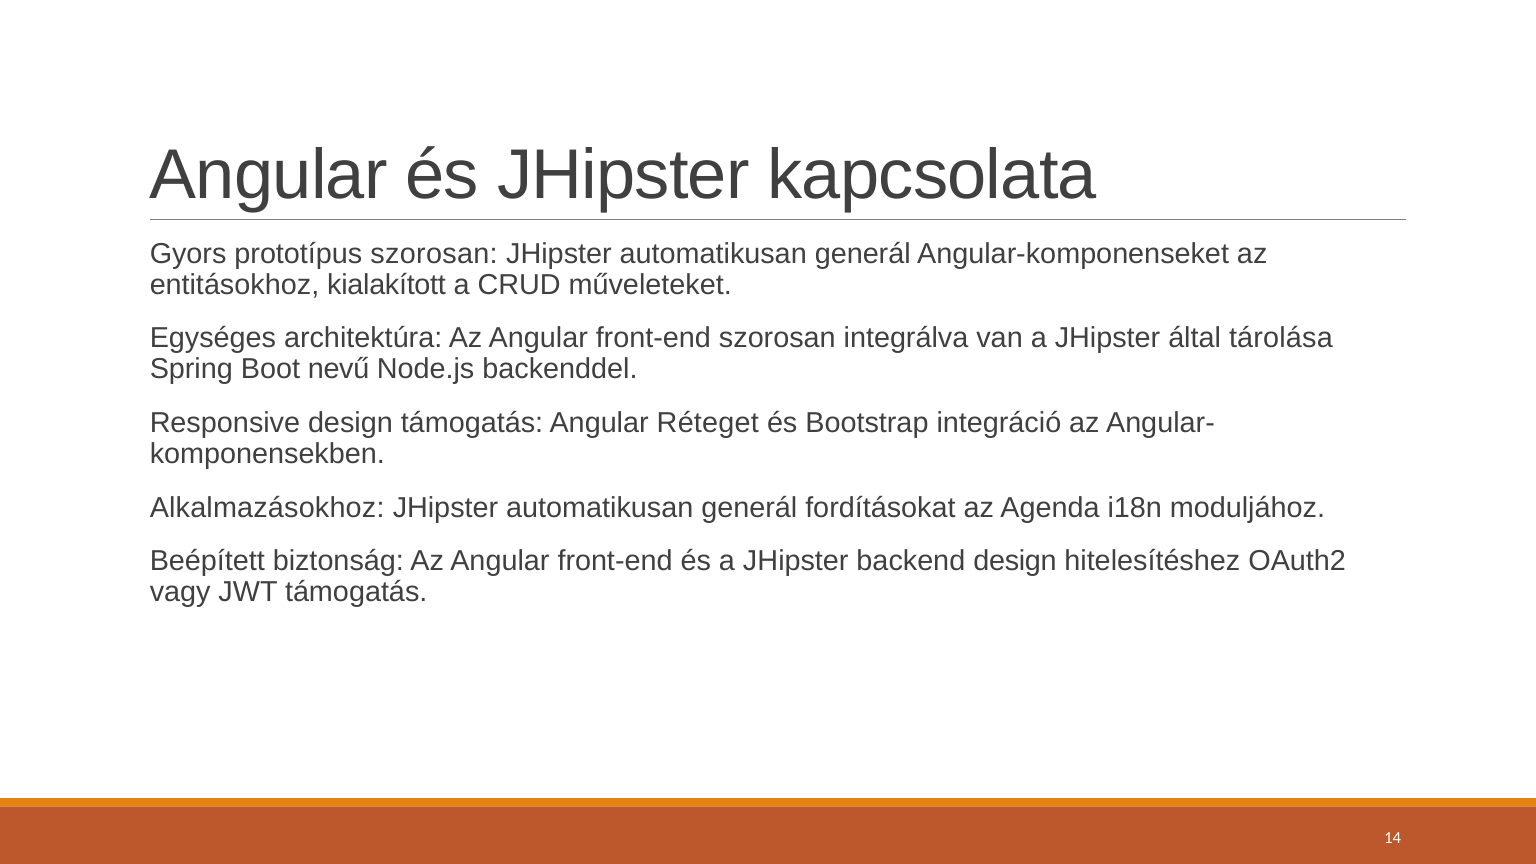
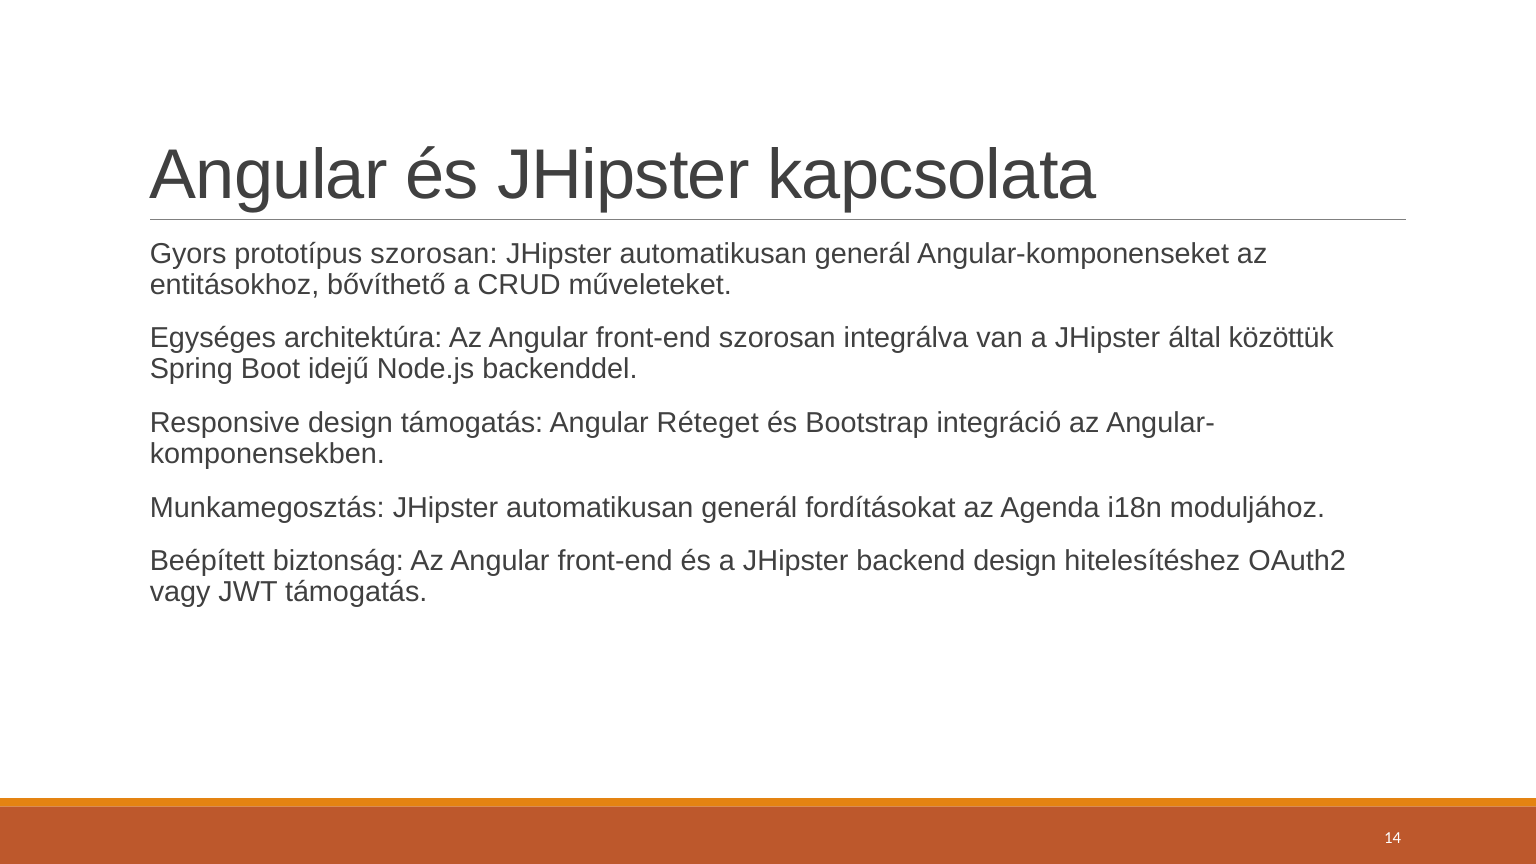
kialakított: kialakított -> bővíthető (386, 285)
tárolása: tárolása -> közöttük (1281, 338)
nevű: nevű -> idejű (338, 369)
Alkalmazásokhoz: Alkalmazásokhoz -> Munkamegosztás (267, 508)
